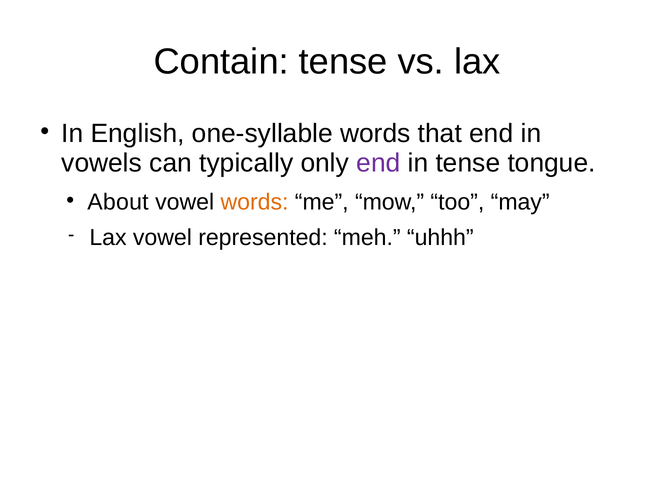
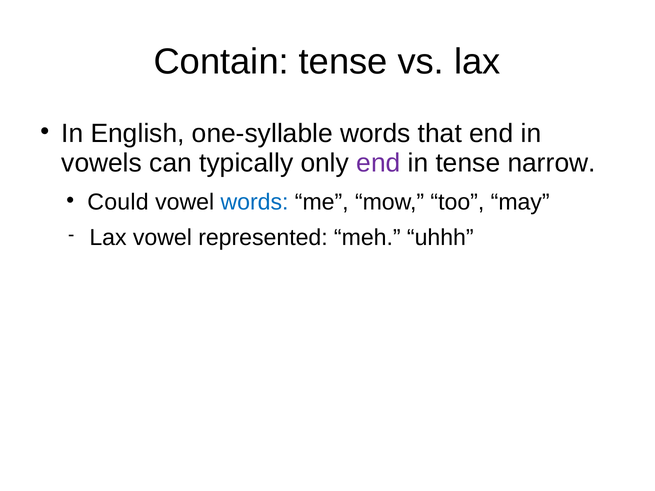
tongue: tongue -> narrow (552, 163)
About: About -> Could (118, 202)
words colour: orange -> blue (255, 202)
